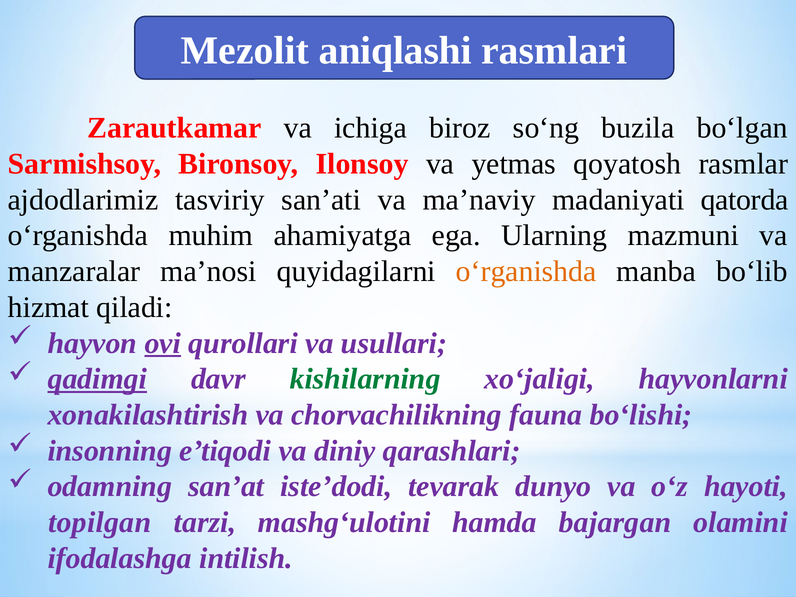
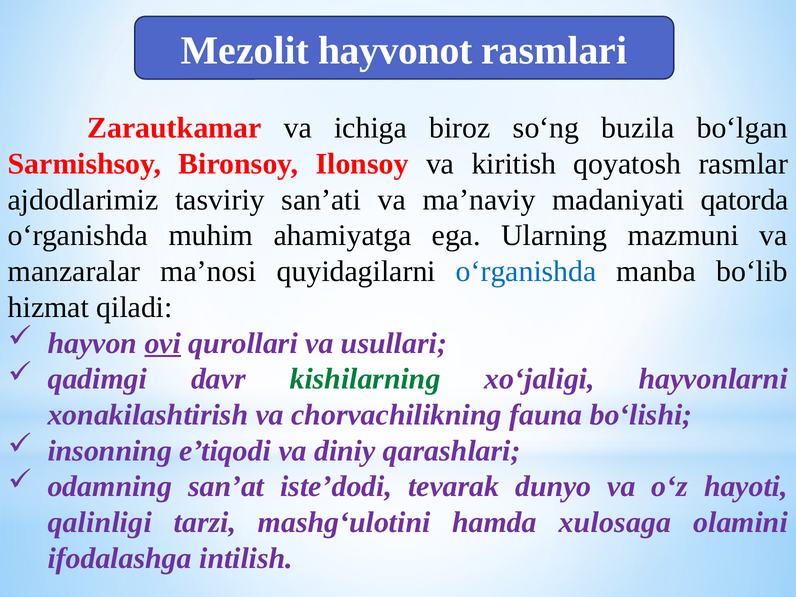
aniqlashi: aniqlashi -> hayvonot (395, 50)
yetmas: yetmas -> kiritish (514, 164)
o‘rganishda colour: orange -> blue (526, 271)
qadimgi underline: present -> none (97, 379)
topilgan: topilgan -> qalinligi (100, 522)
bajargan: bajargan -> xulosaga (615, 522)
